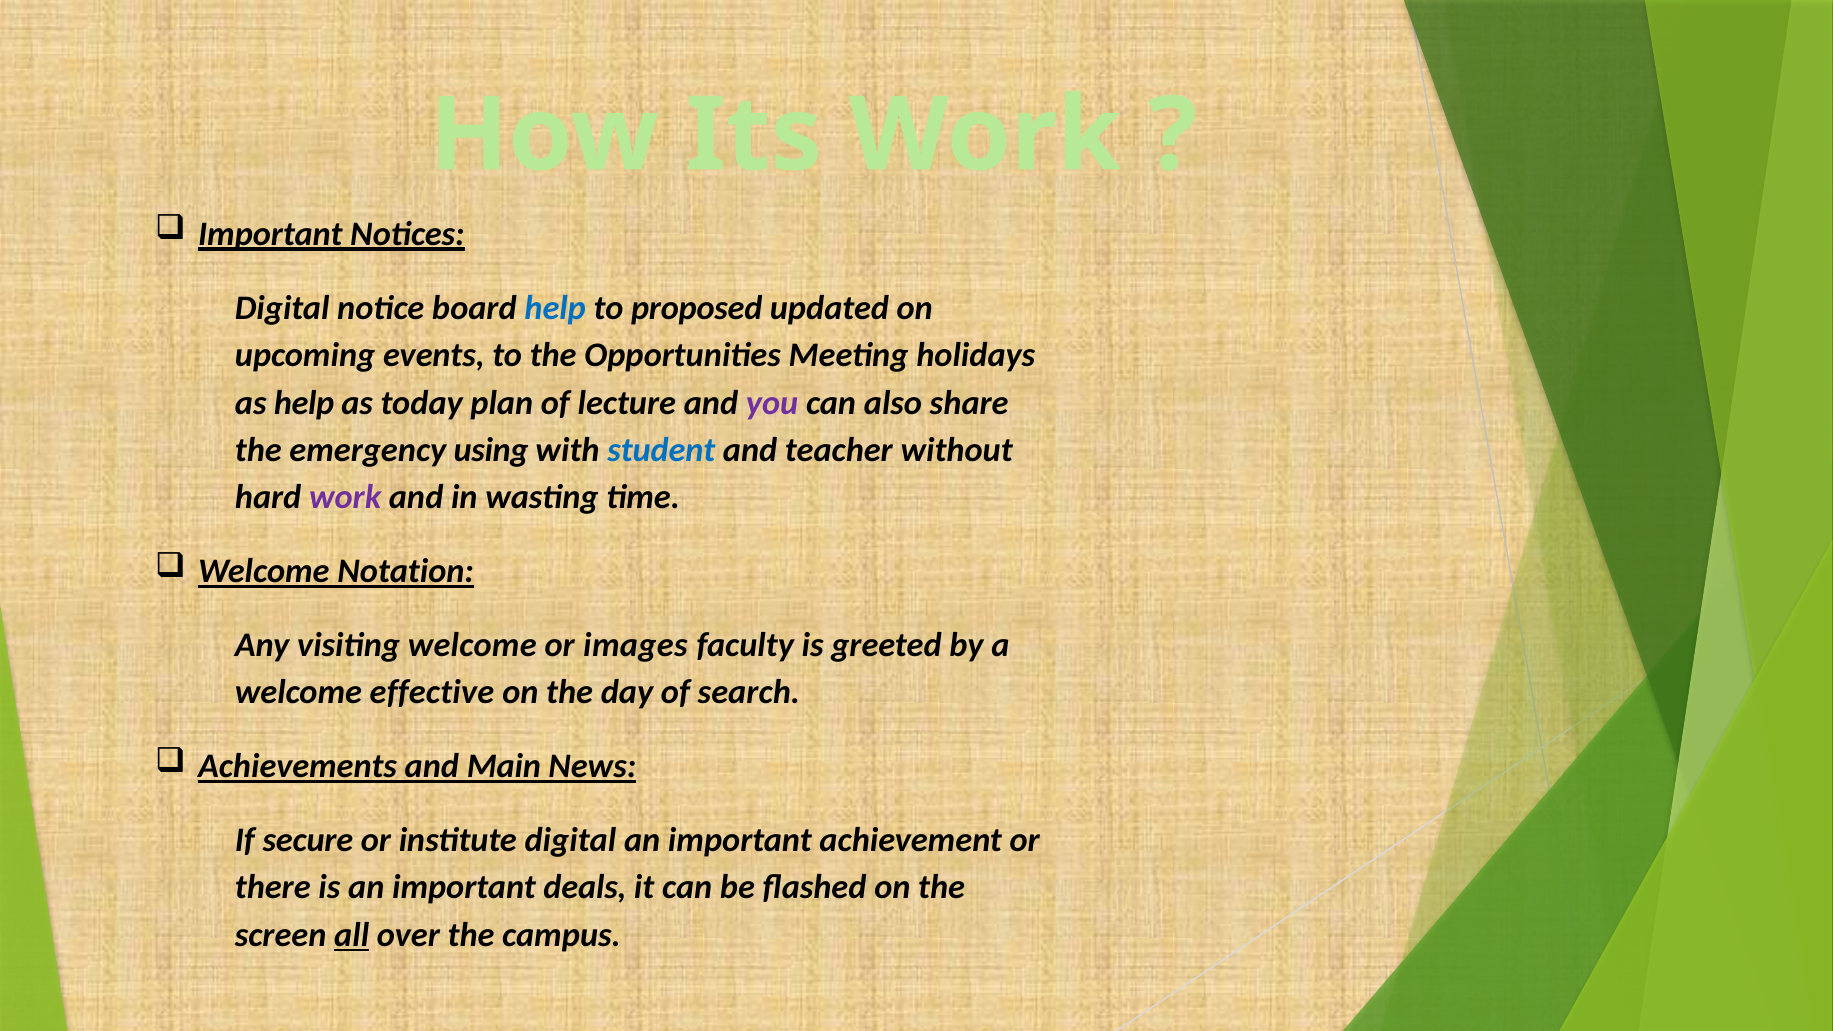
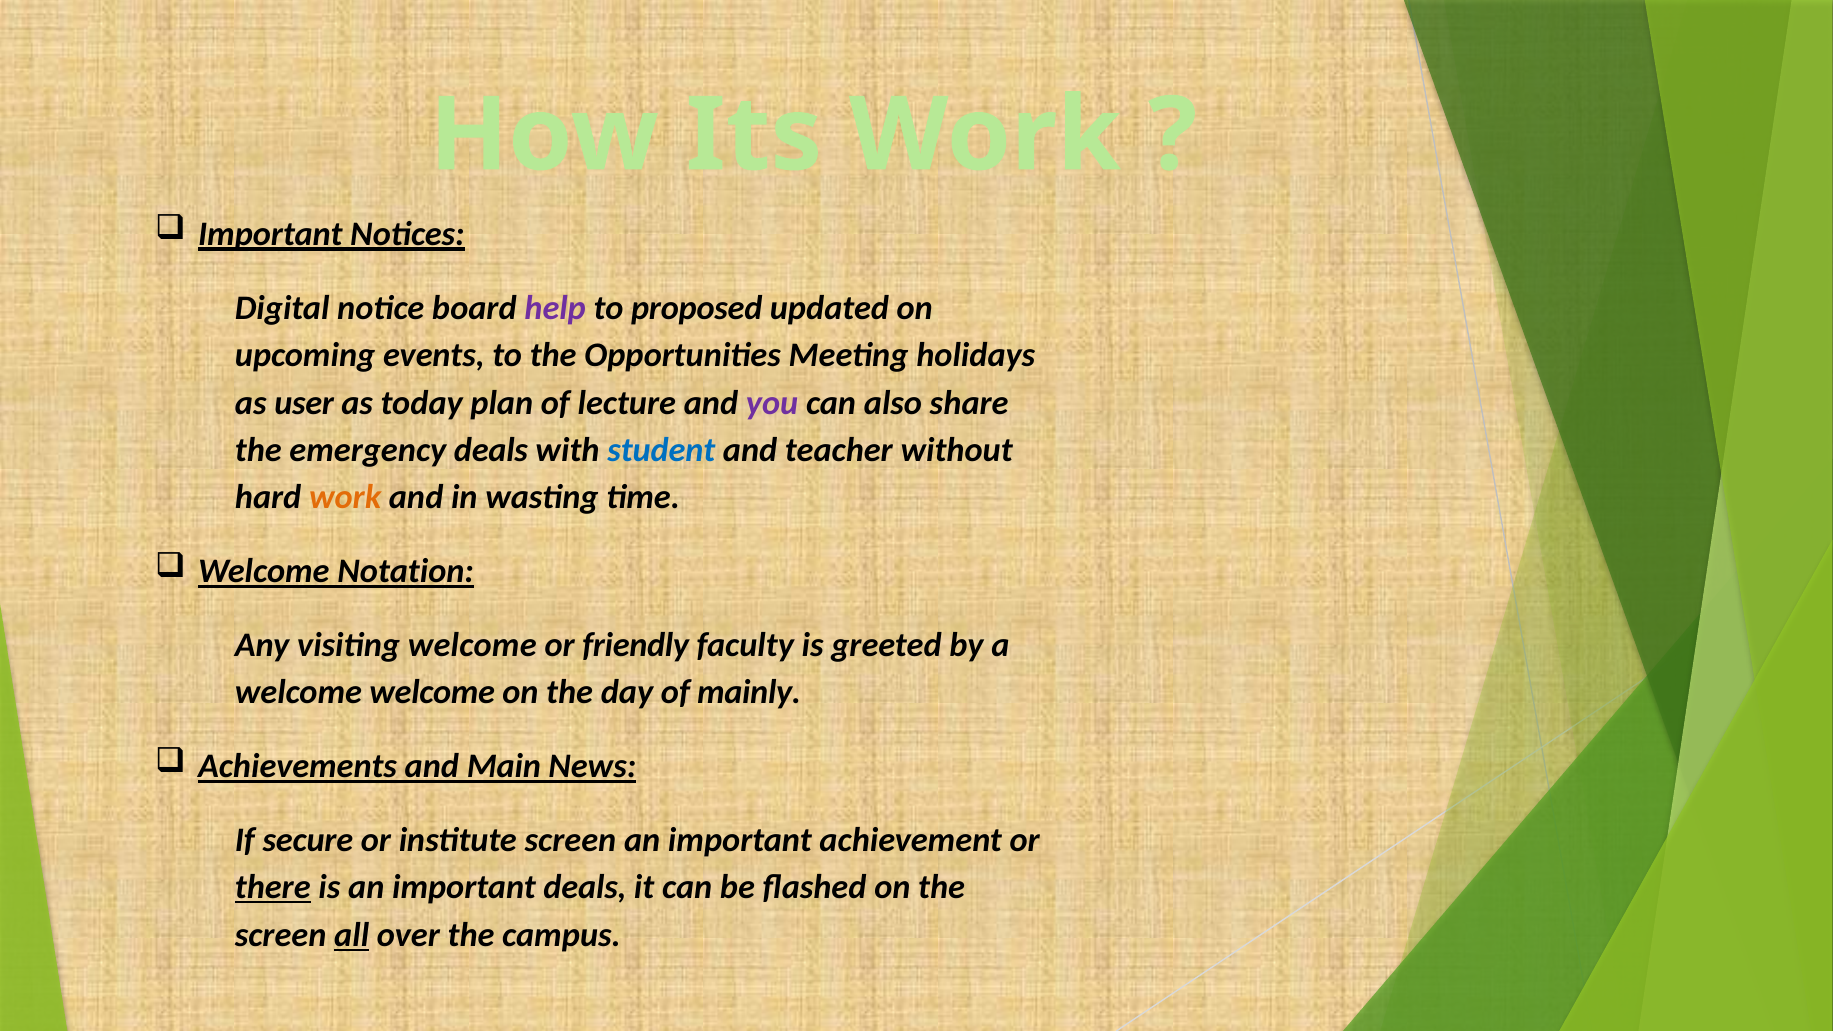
help colour: blue -> purple (555, 308)
as help: help -> user (304, 403)
emergency using: using -> deals (491, 450)
work colour: purple -> orange (345, 498)
images: images -> friendly (636, 645)
welcome effective: effective -> welcome (432, 693)
search: search -> mainly (749, 693)
institute digital: digital -> screen (570, 840)
there underline: none -> present (273, 888)
